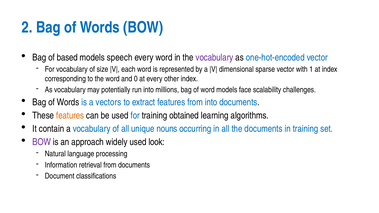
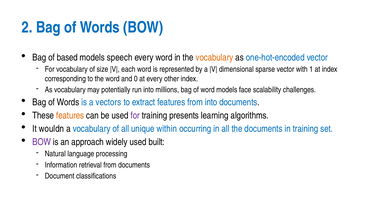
vocabulary colour: purple -> orange (214, 57)
for colour: blue -> purple (135, 116)
obtained: obtained -> presents (184, 116)
contain: contain -> wouldn (51, 129)
nouns: nouns -> within (167, 129)
look: look -> built (157, 142)
